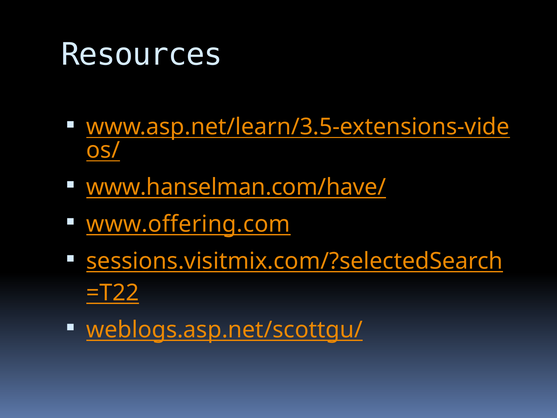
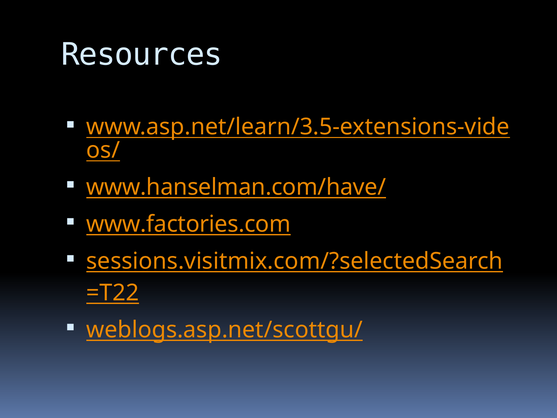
www.offering.com: www.offering.com -> www.factories.com (188, 224)
